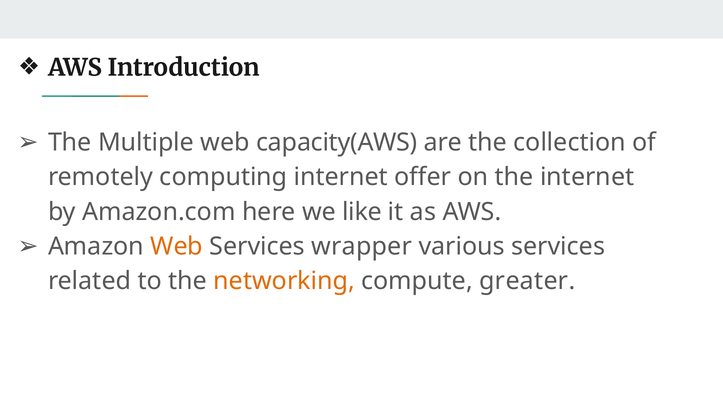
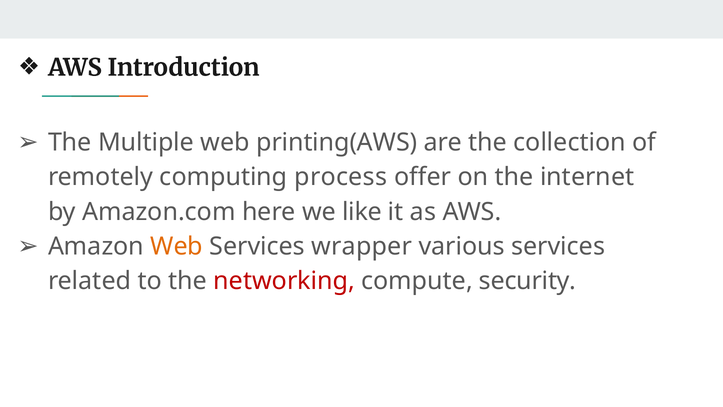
capacity(AWS: capacity(AWS -> printing(AWS (337, 142)
computing internet: internet -> process (341, 177)
networking colour: orange -> red (284, 281)
greater: greater -> security (528, 281)
